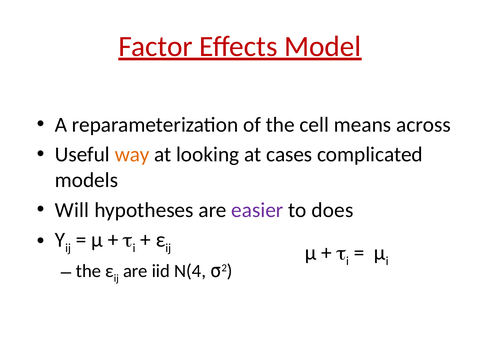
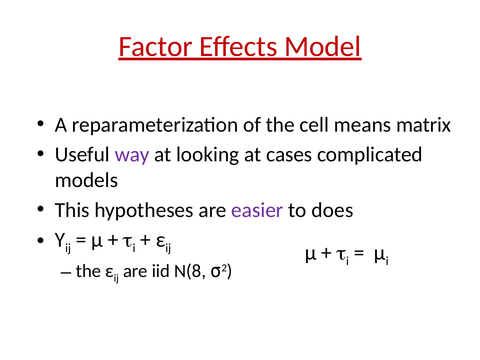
across: across -> matrix (424, 125)
way colour: orange -> purple (132, 155)
Will: Will -> This (72, 210)
N(4: N(4 -> N(8 (190, 271)
